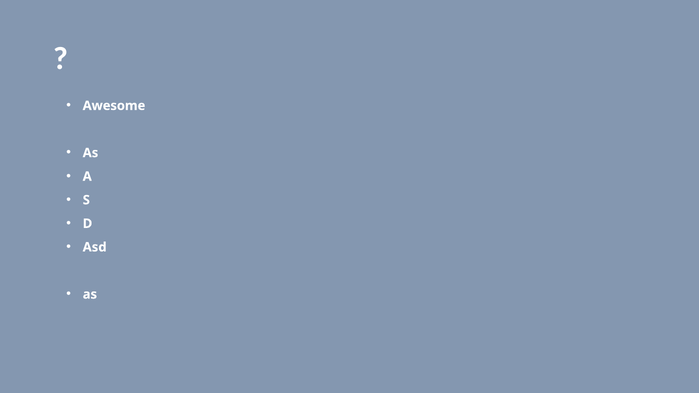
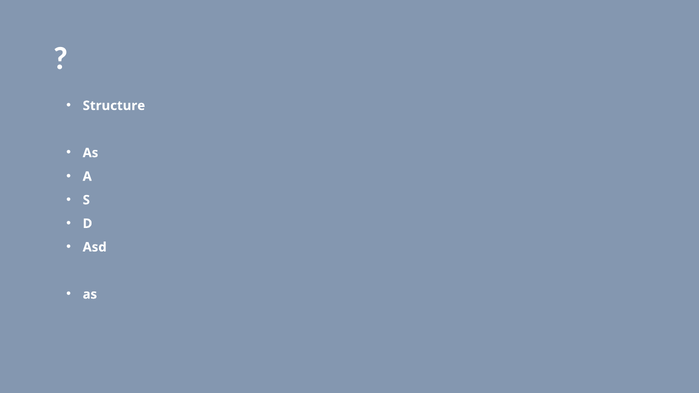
Awesome: Awesome -> Structure (114, 106)
